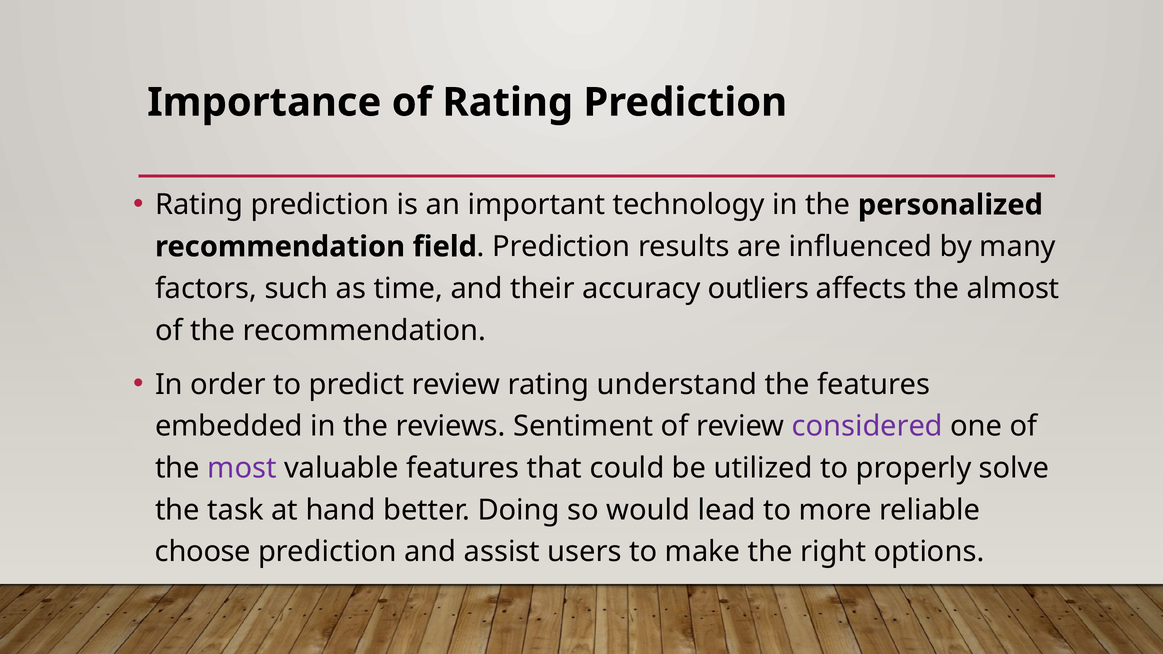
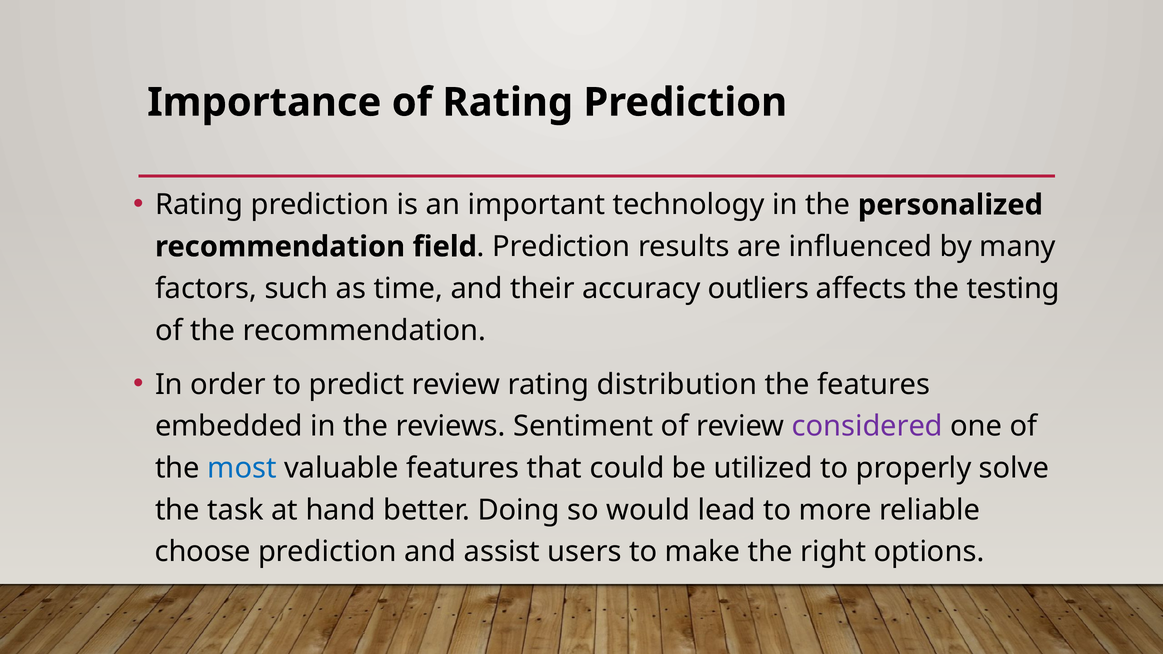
almost: almost -> testing (1013, 289)
understand: understand -> distribution (677, 385)
most colour: purple -> blue (242, 468)
